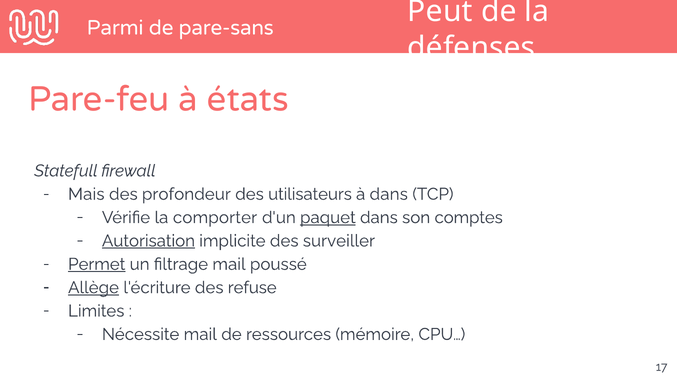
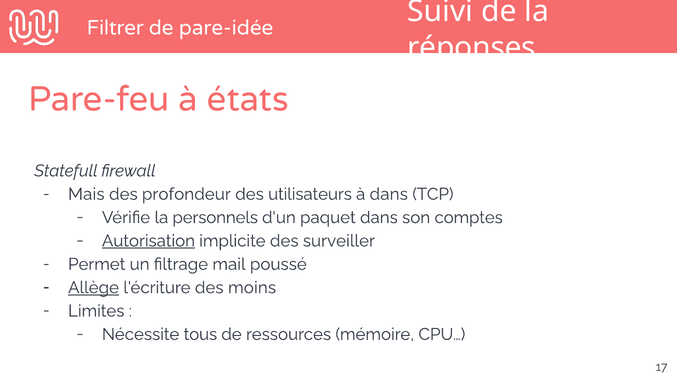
Peut: Peut -> Suivi (440, 11)
Parmi: Parmi -> Filtrer (115, 28)
pare-sans: pare-sans -> pare-idée (226, 28)
défenses: défenses -> réponses (472, 48)
comporter: comporter -> personnels (215, 217)
paquet underline: present -> none (328, 217)
Permet underline: present -> none (97, 264)
refuse: refuse -> moins (252, 287)
Nécessite mail: mail -> tous (200, 334)
